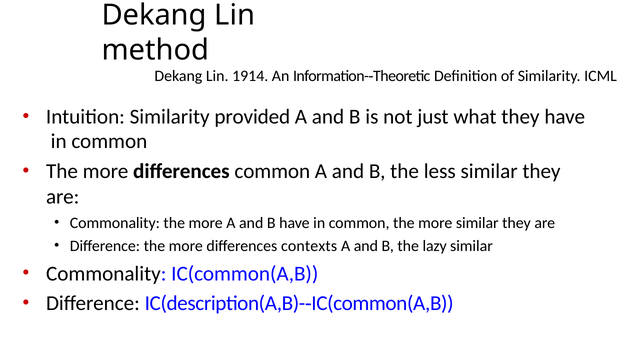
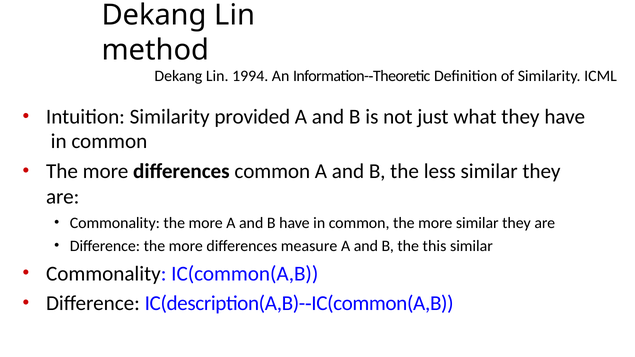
1914: 1914 -> 1994 (250, 76)
contexts: contexts -> measure (309, 246)
lazy: lazy -> this (435, 246)
